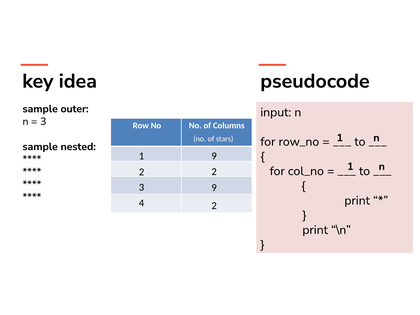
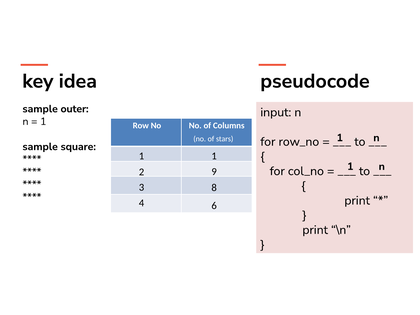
3: 3 -> 1 (43, 121)
nested: nested -> square (78, 147)
1 9: 9 -> 1 (214, 156)
2 2: 2 -> 9 (214, 172)
3 9: 9 -> 8 (214, 188)
4 2: 2 -> 6 (214, 206)
